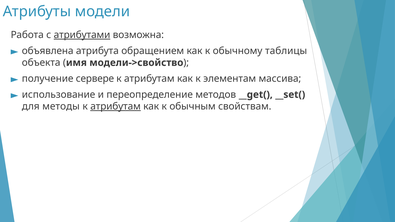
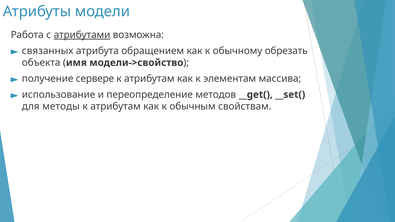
объявлена: объявлена -> связанных (48, 51)
таблицы: таблицы -> обрезать (286, 51)
атрибутам underline: present -> none (116, 107)
